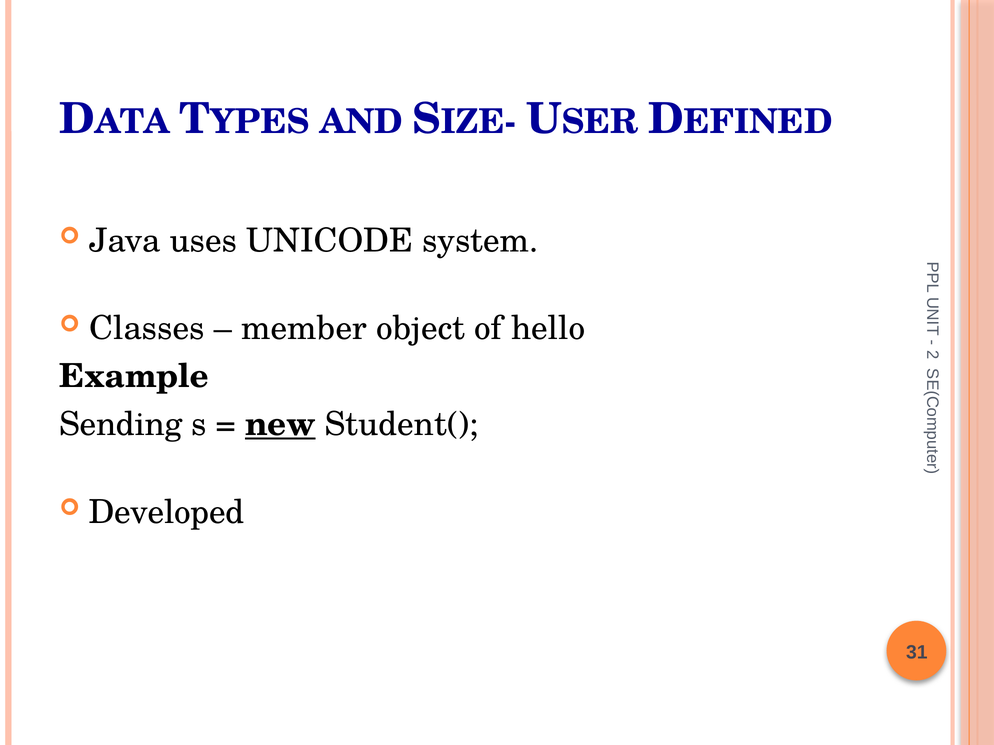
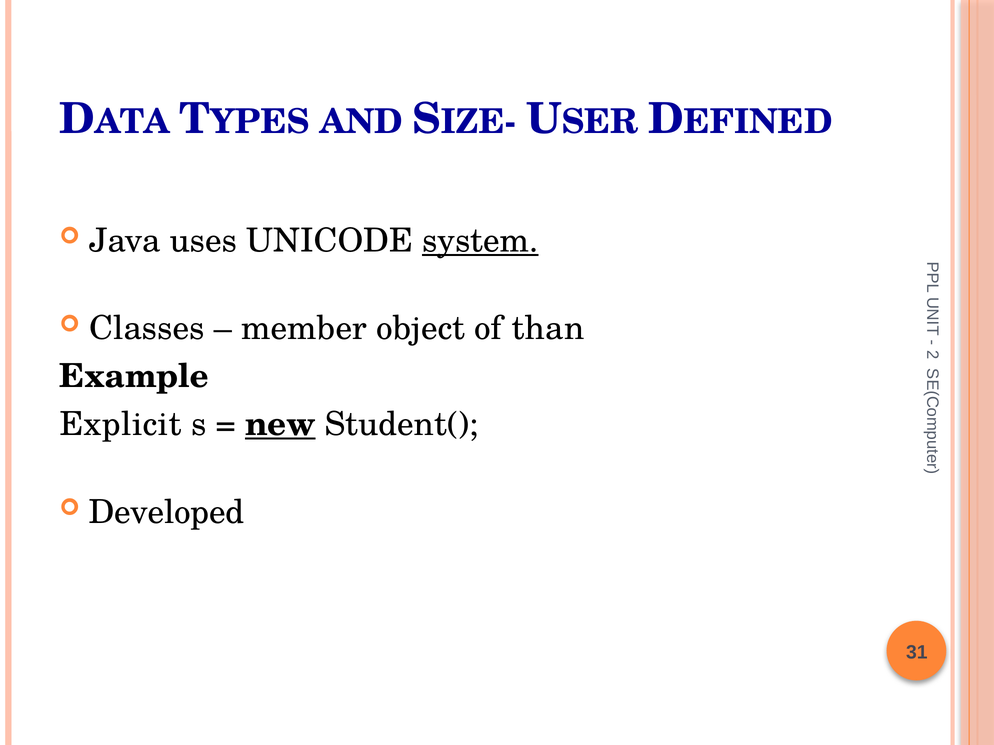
system underline: none -> present (480, 241)
hello: hello -> than (548, 329)
Sending: Sending -> Explicit (121, 425)
